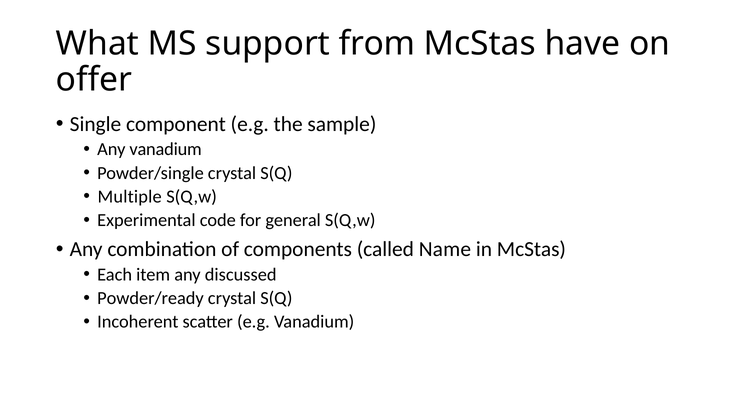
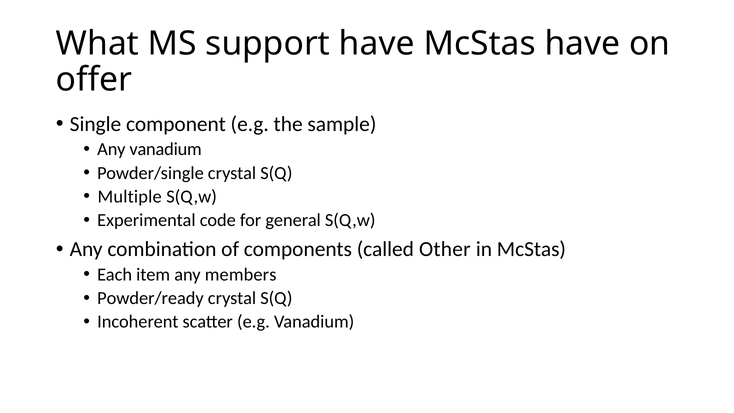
support from: from -> have (377, 43)
Name: Name -> Other (445, 249)
discussed: discussed -> members (241, 275)
